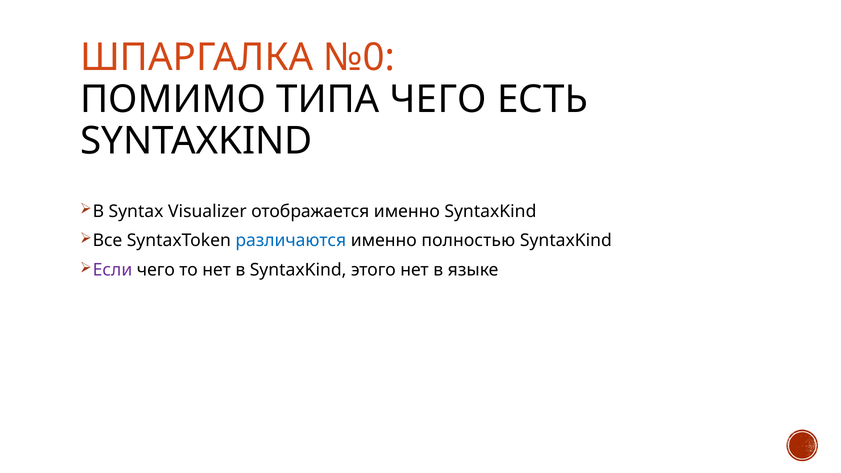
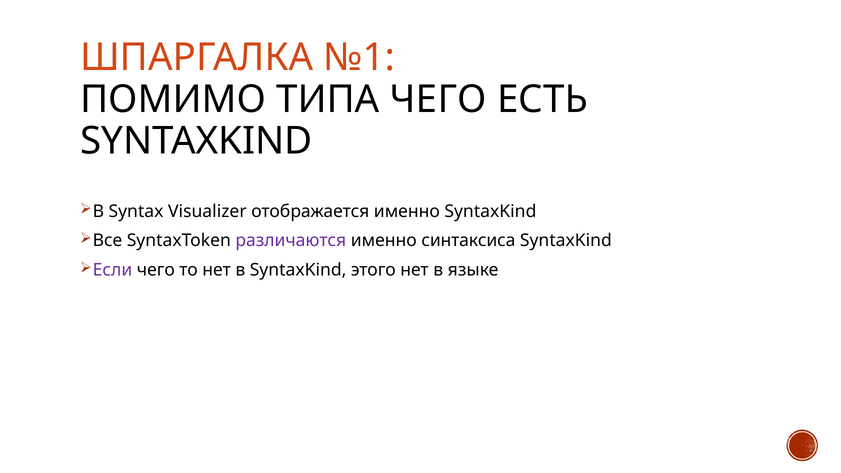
№0: №0 -> №1 (359, 58)
различаются colour: blue -> purple (291, 241)
полностью: полностью -> синтаксиса (468, 241)
